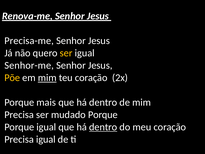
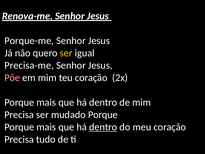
Precisa-me: Precisa-me -> Porque-me (29, 41)
Senhor-me: Senhor-me -> Precisa-me (29, 65)
Põe colour: yellow -> pink (12, 78)
mim underline: present -> none (47, 78)
igual: igual -> mais (46, 127)
Precisa igual: igual -> tudo (46, 139)
